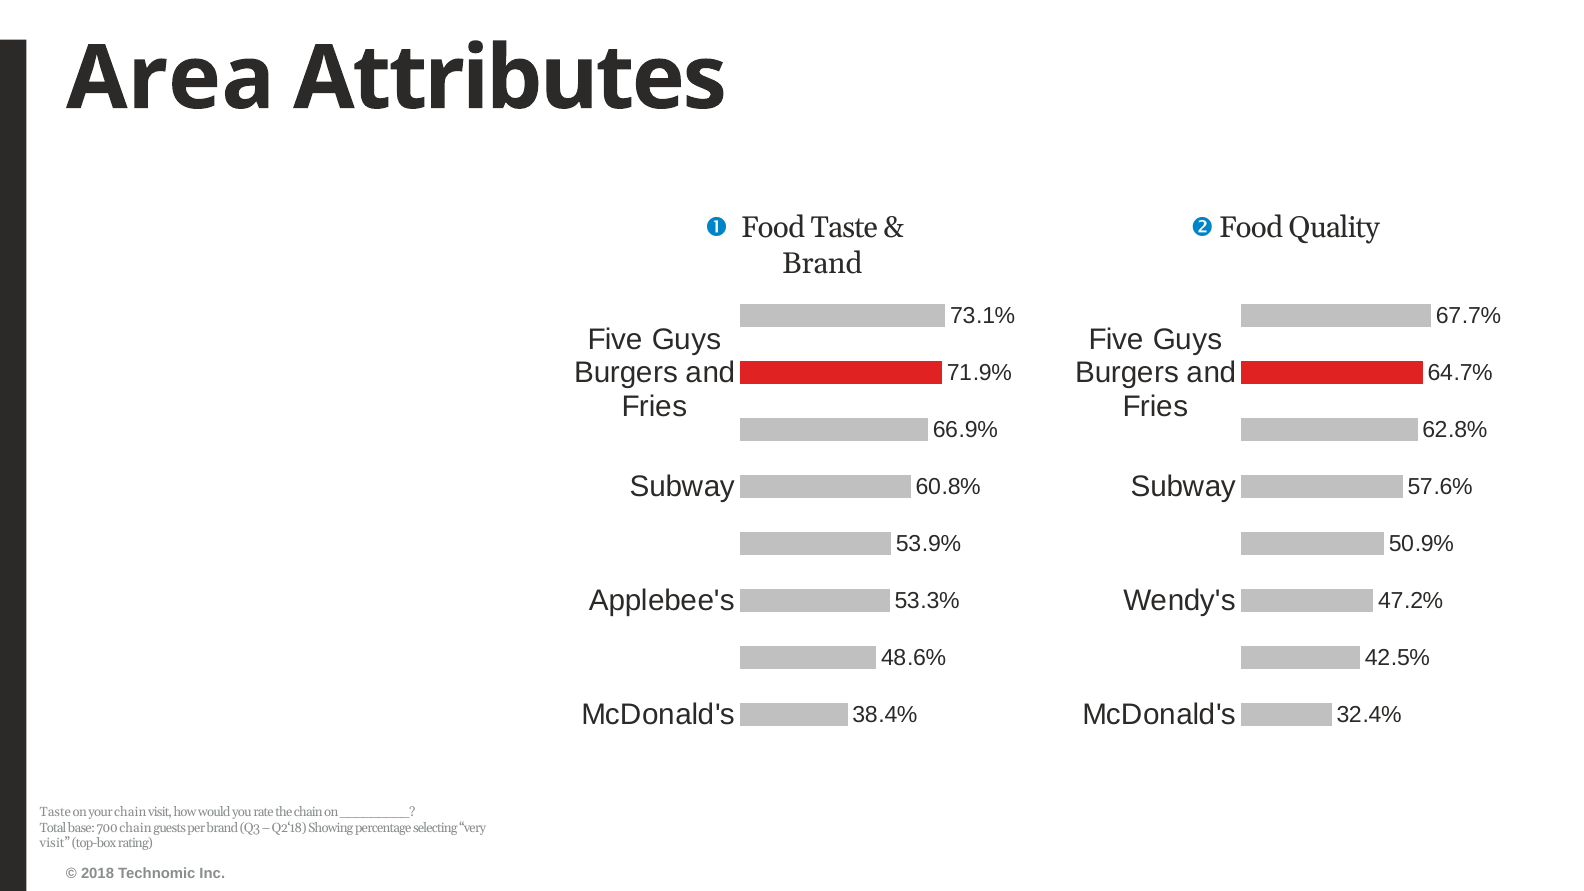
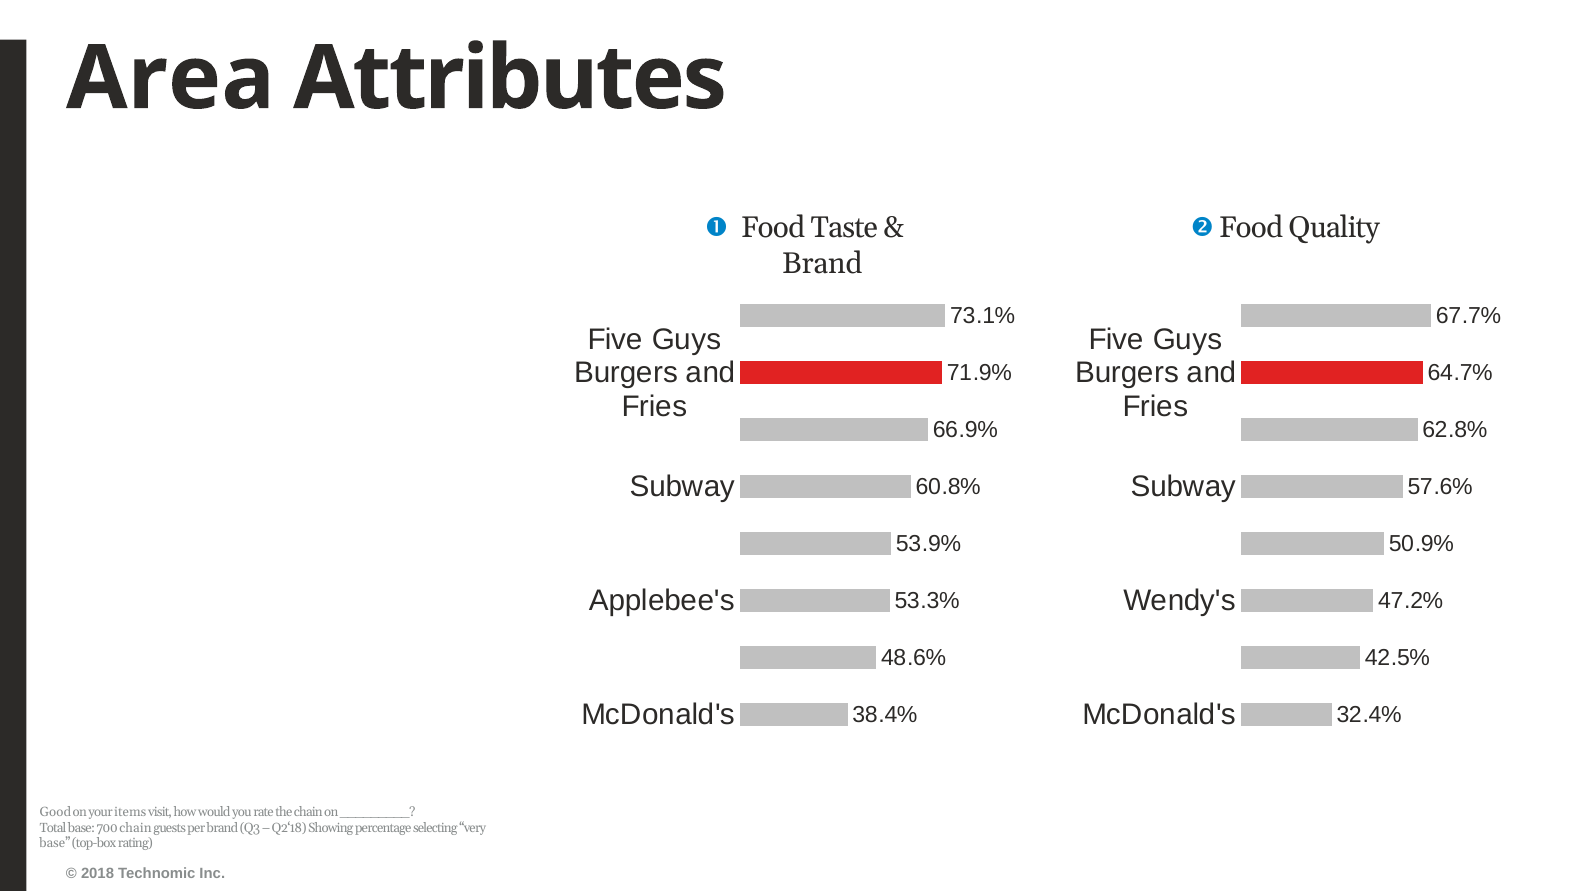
Taste: Taste -> Good (55, 812)
your chain: chain -> items (130, 812)
visit: visit -> base (55, 844)
